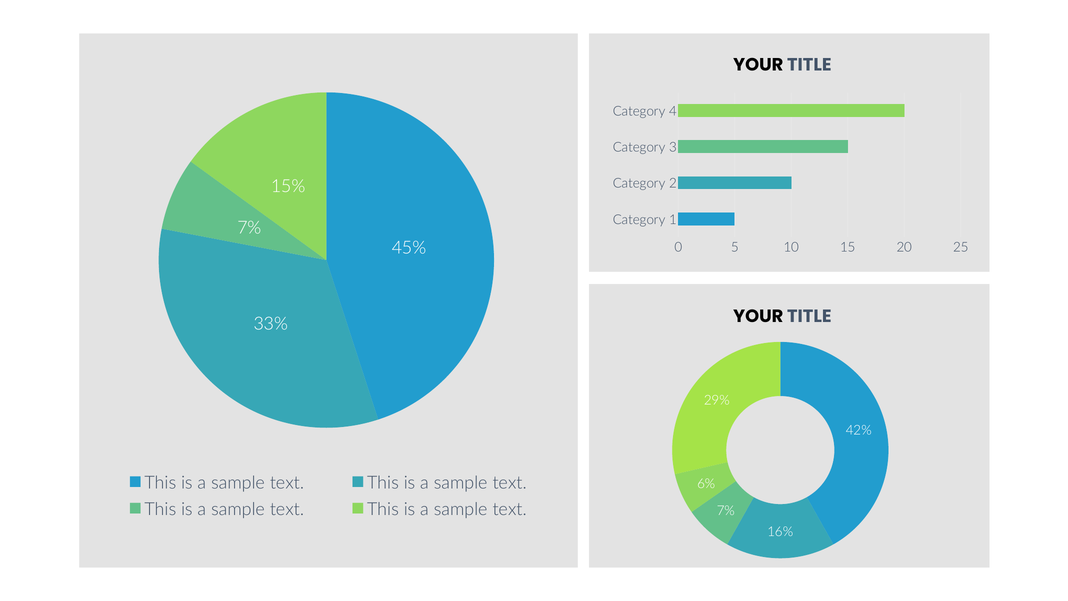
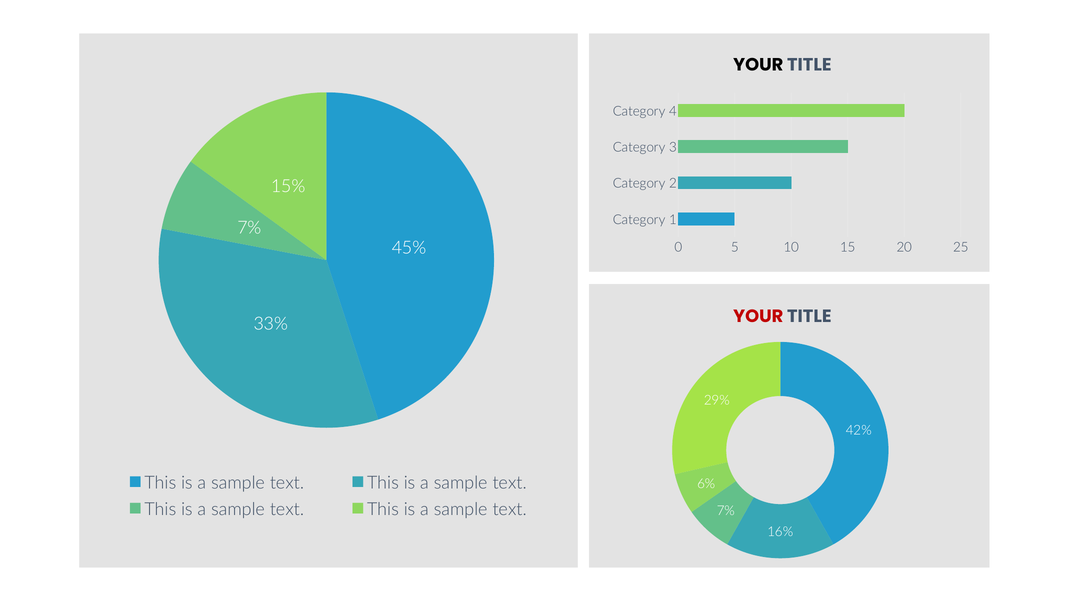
YOUR colour: black -> red (758, 316)
